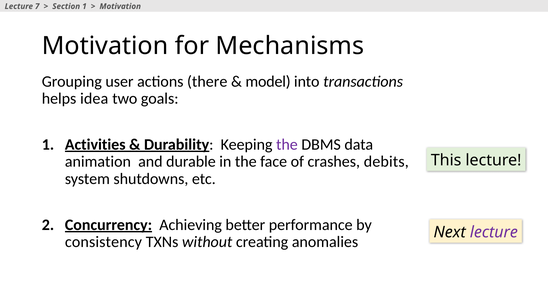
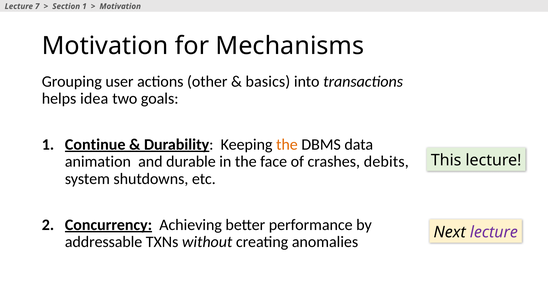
there: there -> other (207, 82)
model: model -> basics (268, 82)
Activities: Activities -> Continue (95, 145)
the colour: purple -> orange (287, 145)
consistency: consistency -> addressable (104, 242)
